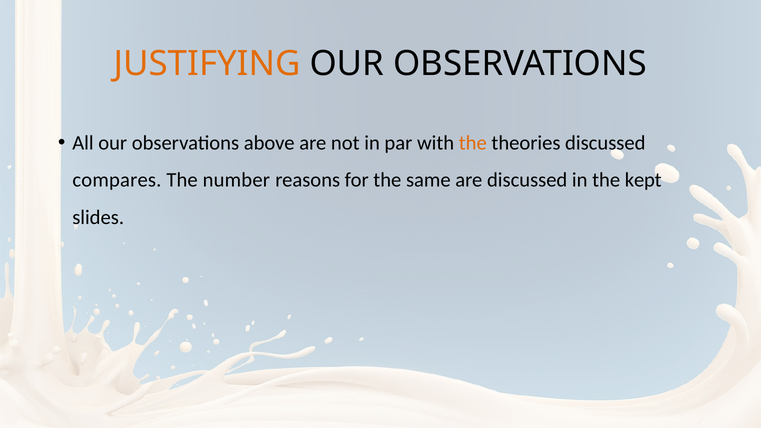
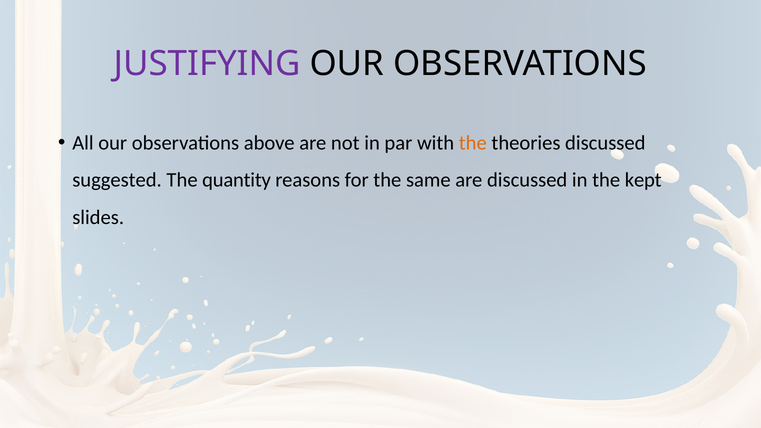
JUSTIFYING colour: orange -> purple (207, 64)
compares: compares -> suggested (117, 180)
number: number -> quantity (237, 180)
